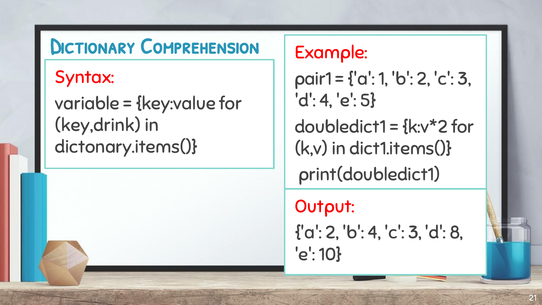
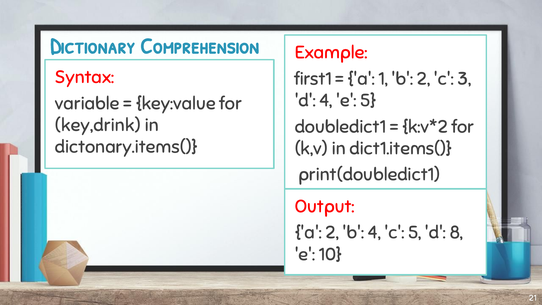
pair1: pair1 -> first1 (313, 79)
4 c 3: 3 -> 5 (415, 233)
